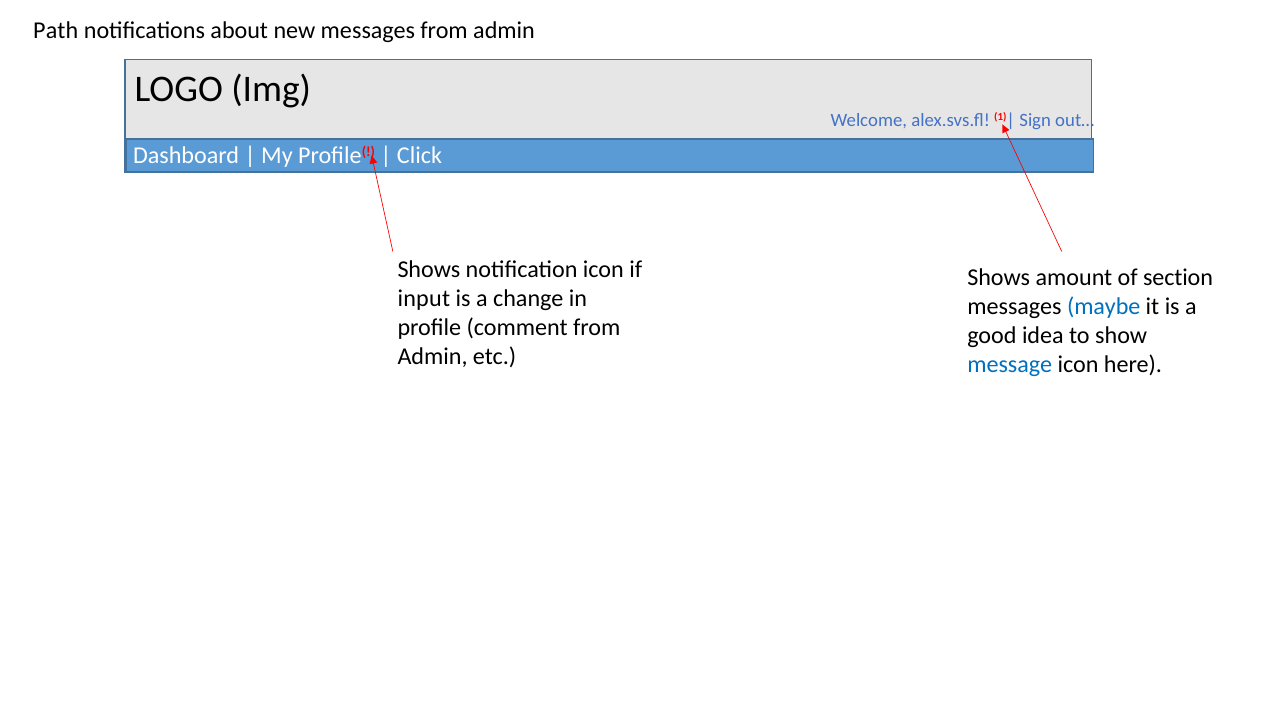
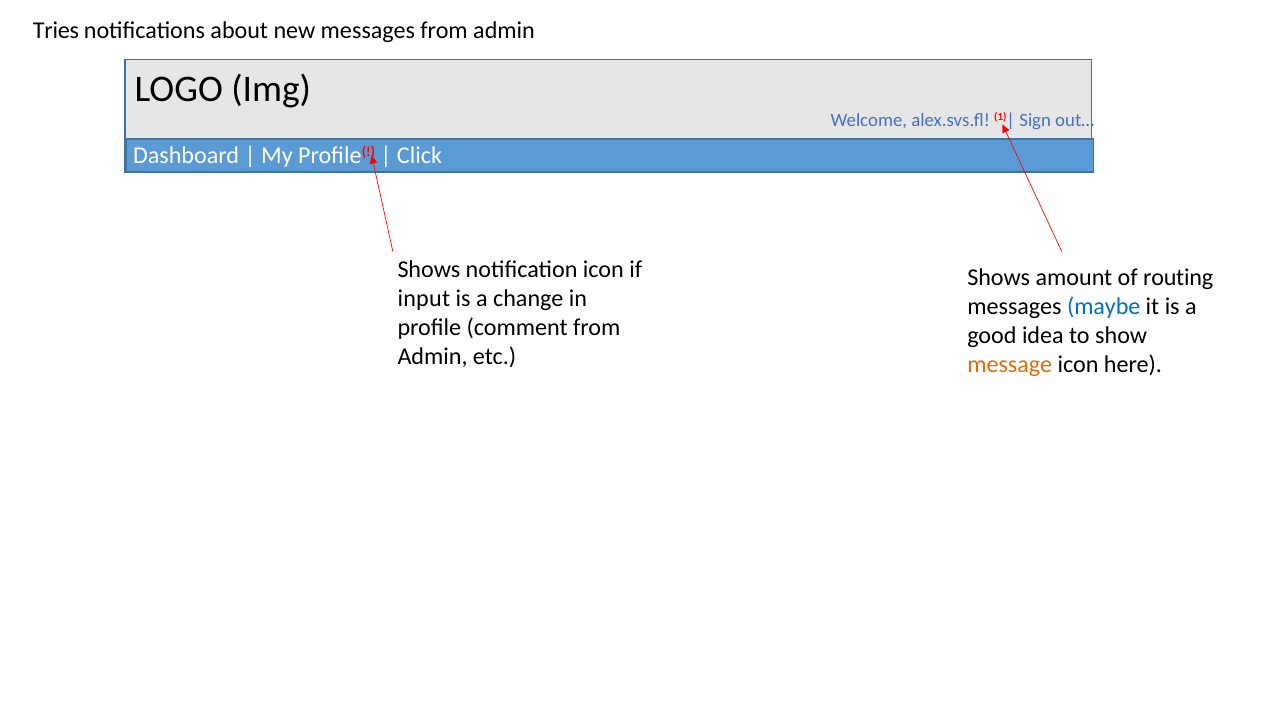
Path: Path -> Tries (56, 30)
section: section -> routing (1178, 278)
message colour: blue -> orange (1010, 365)
